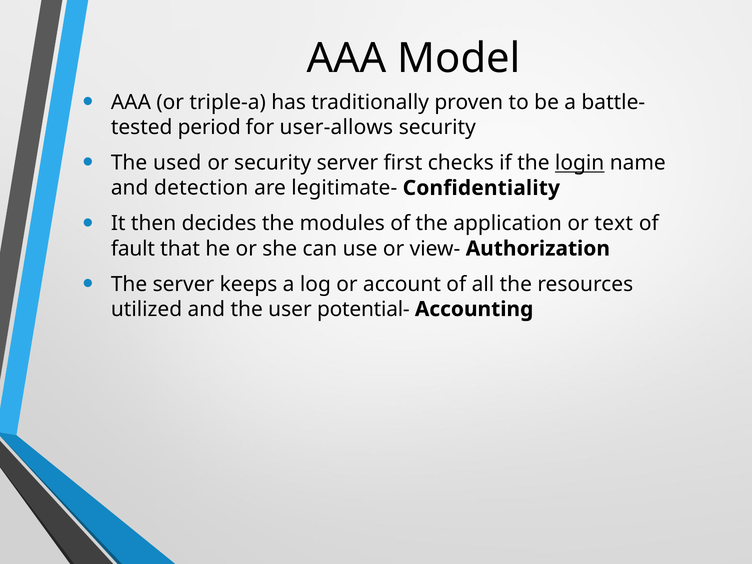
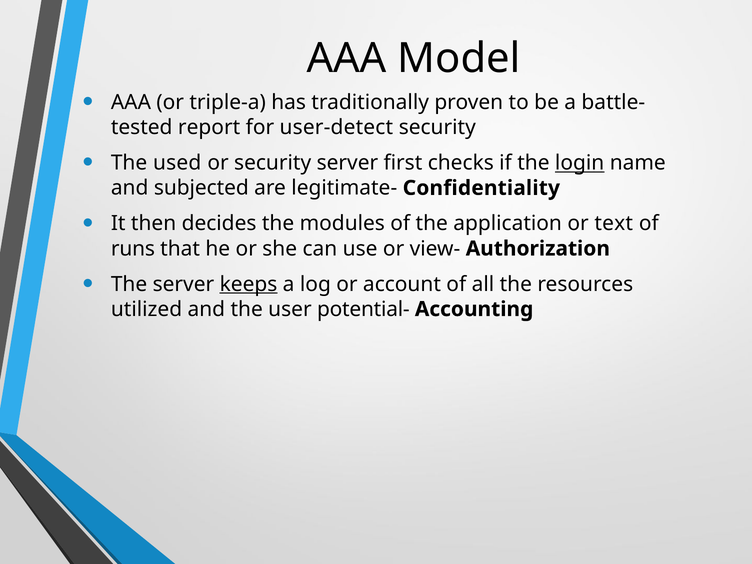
period: period -> report (209, 127)
user-allows: user-allows -> user-detect (336, 127)
detection: detection -> subjected (201, 188)
fault: fault -> runs (133, 249)
keeps underline: none -> present (249, 284)
